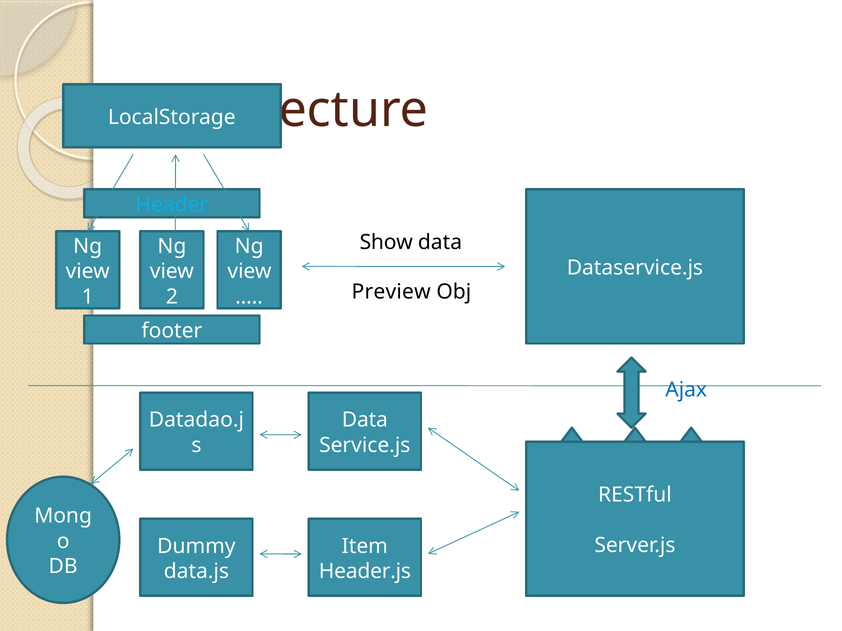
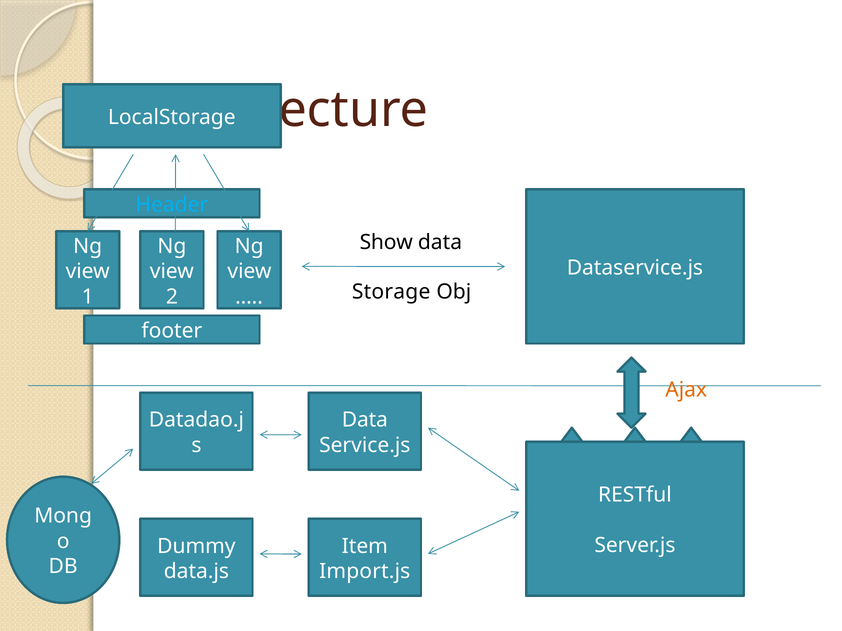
Preview: Preview -> Storage (391, 292)
Ajax colour: blue -> orange (686, 390)
Header.js: Header.js -> Import.js (365, 572)
